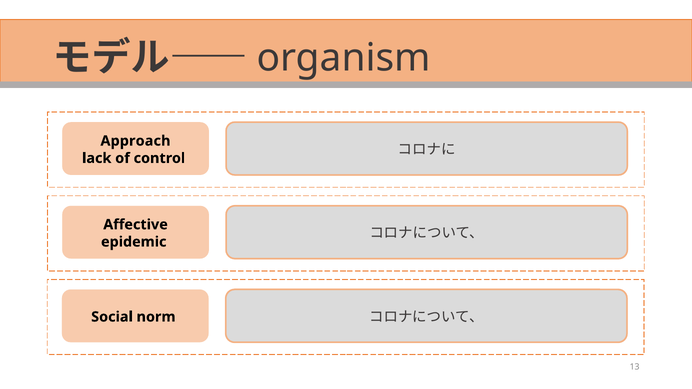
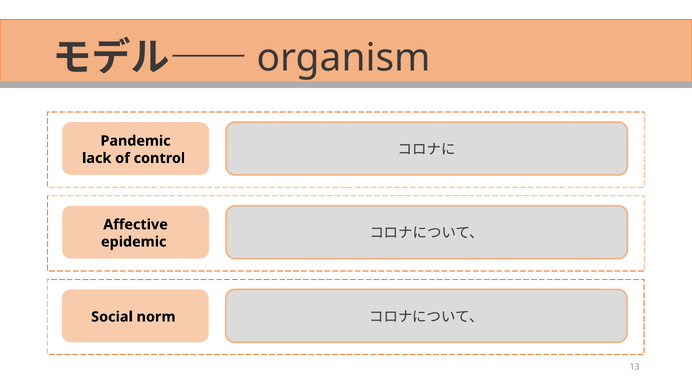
Approach: Approach -> Pandemic (136, 141)
